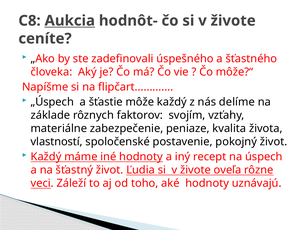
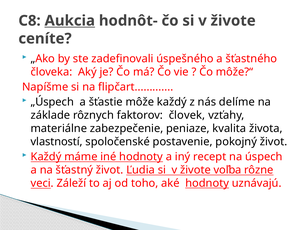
svojím: svojím -> človek (187, 115)
oveľa: oveľa -> voľba (228, 170)
hodnoty underline: none -> present (207, 183)
